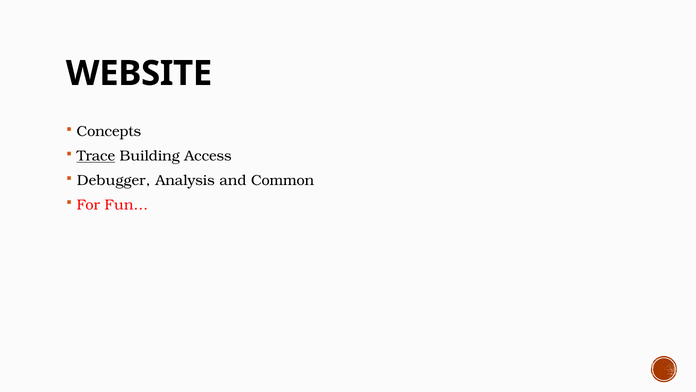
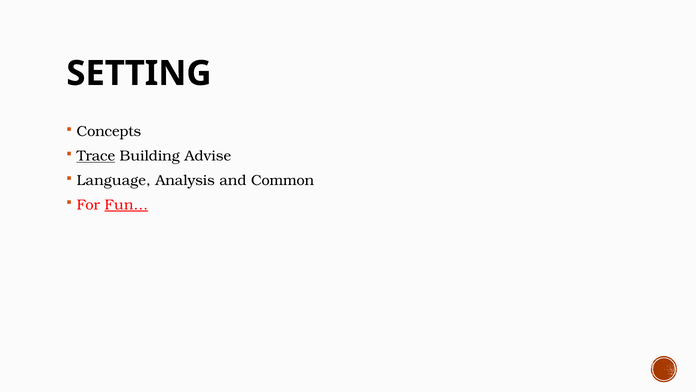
WEBSITE: WEBSITE -> SETTING (139, 73)
Access: Access -> Advise (208, 156)
Debugger: Debugger -> Language (114, 180)
Fun… underline: none -> present (126, 205)
